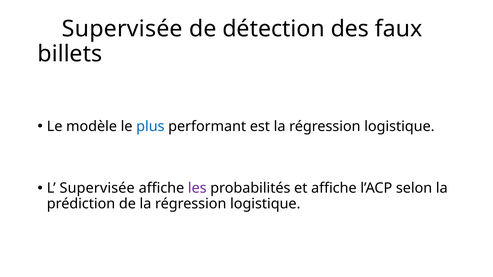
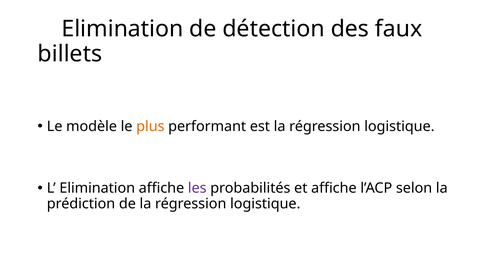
Supervisée: Supervisée -> Elimination (122, 29)
plus colour: blue -> orange (150, 126)
L Supervisée: Supervisée -> Elimination (97, 188)
